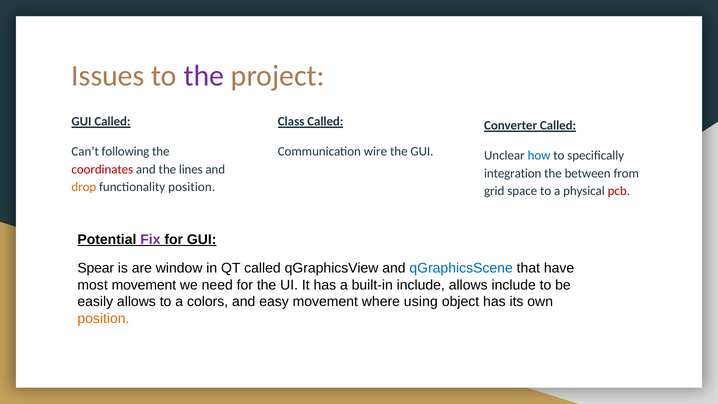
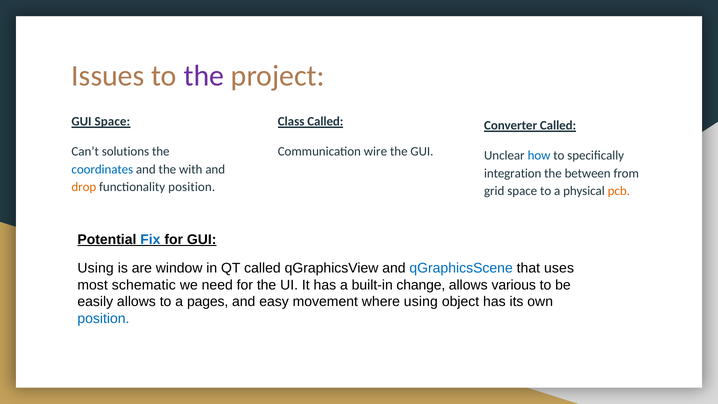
GUI Called: Called -> Space (112, 122)
following: following -> solutions (125, 151)
coordinates colour: red -> blue (102, 169)
lines: lines -> with (191, 169)
pcb colour: red -> orange (619, 191)
Fix colour: purple -> blue (150, 239)
Spear: Spear -> Using (96, 268)
have: have -> uses (559, 268)
most movement: movement -> schematic (144, 285)
built-in include: include -> change (421, 285)
allows include: include -> various (514, 285)
colors: colors -> pages (208, 302)
position colour: orange -> blue (103, 318)
